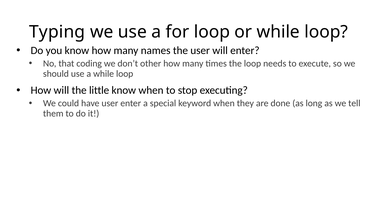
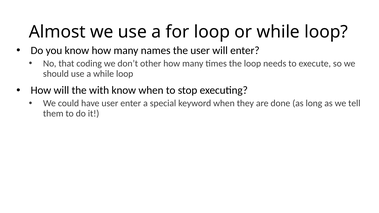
Typing: Typing -> Almost (57, 32)
little: little -> with (99, 90)
